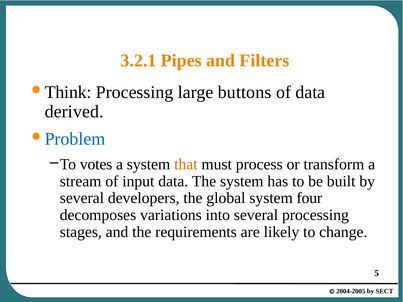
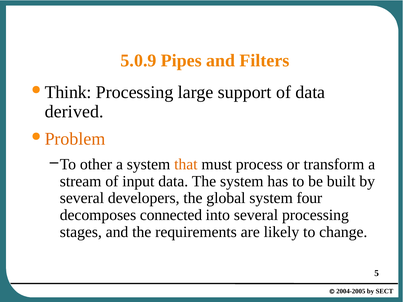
3.2.1: 3.2.1 -> 5.0.9 (139, 61)
buttons: buttons -> support (245, 92)
Problem colour: blue -> orange (75, 139)
votes: votes -> other (96, 164)
variations: variations -> connected (171, 215)
